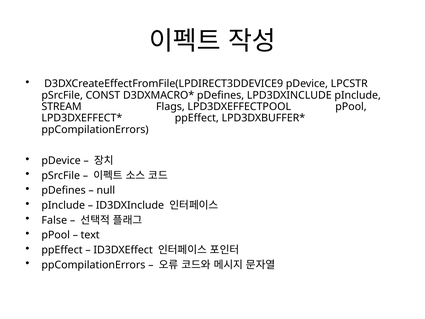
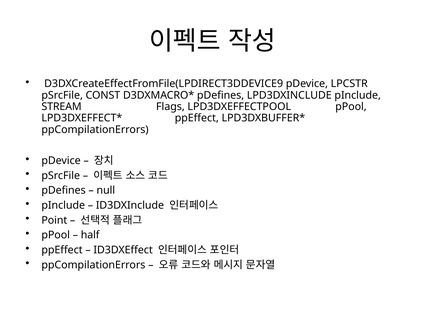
False: False -> Point (54, 220)
text: text -> half (90, 235)
